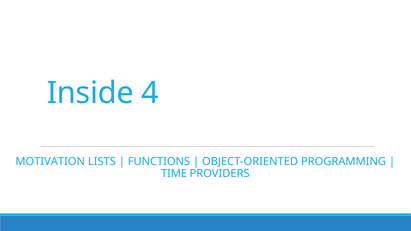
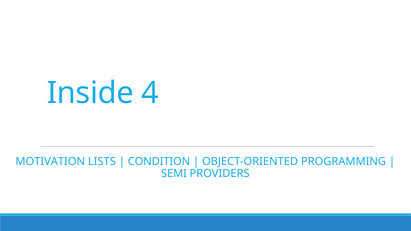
FUNCTIONS: FUNCTIONS -> CONDITION (159, 162)
TIME: TIME -> SEMI (174, 174)
